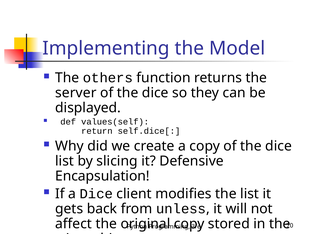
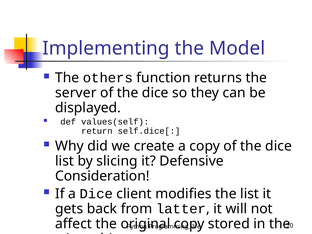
Encapsulation: Encapsulation -> Consideration (102, 176)
unless: unless -> latter (181, 209)
